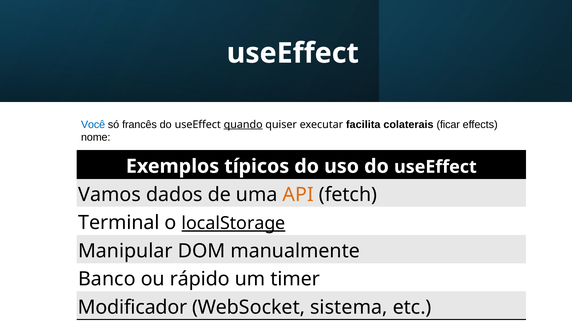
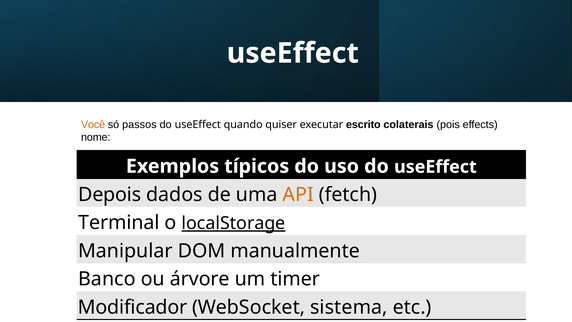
Você colour: blue -> orange (93, 124)
francês: francês -> passos (139, 124)
quando underline: present -> none (243, 124)
facilita: facilita -> escrito (363, 124)
ficar: ficar -> pois (448, 124)
Vamos: Vamos -> Depois (110, 194)
rápido: rápido -> árvore (200, 279)
